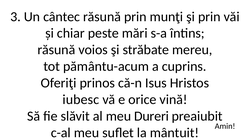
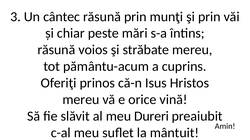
iubesc: iubesc -> mereu (81, 100)
